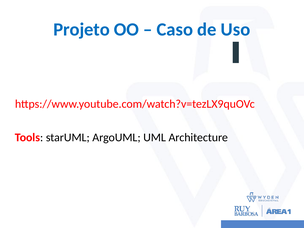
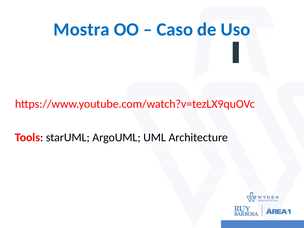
Projeto: Projeto -> Mostra (82, 29)
